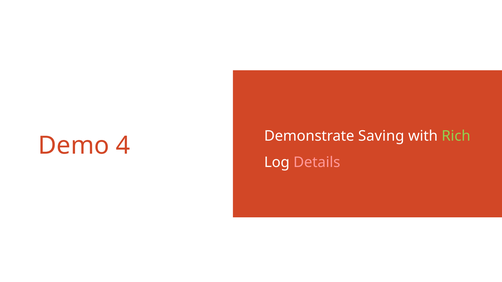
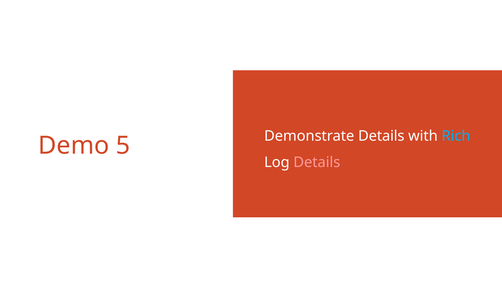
4: 4 -> 5 (123, 146)
Demonstrate Saving: Saving -> Details (381, 136)
Rich colour: light green -> light blue (456, 136)
